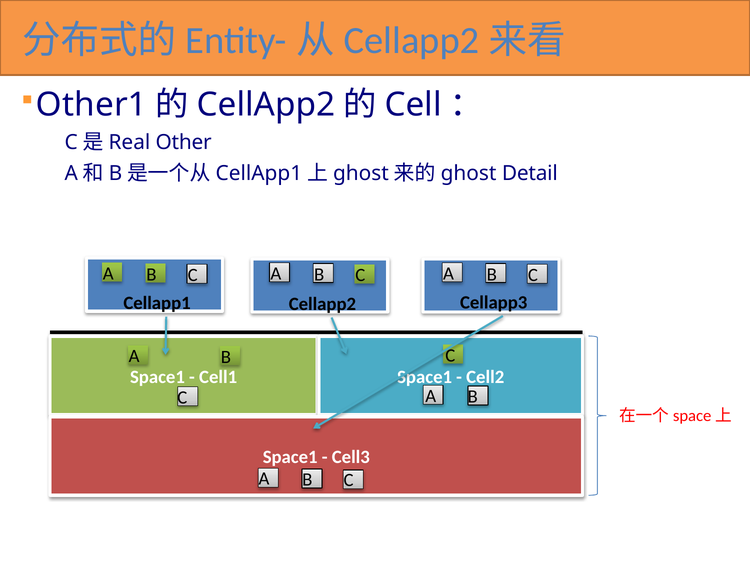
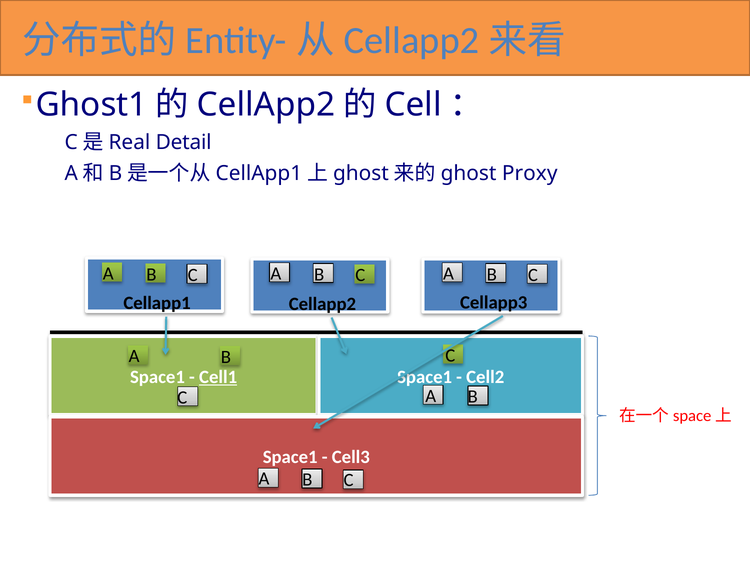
Other1: Other1 -> Ghost1 (92, 105)
Other: Other -> Detail (184, 143)
Detail: Detail -> Proxy (530, 174)
Cell1 underline: none -> present (218, 377)
